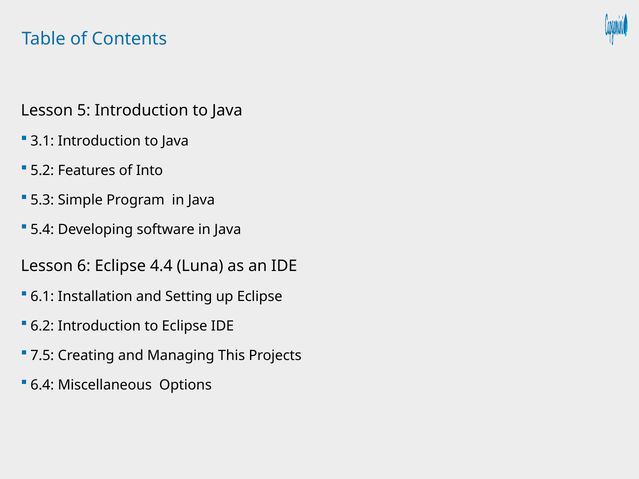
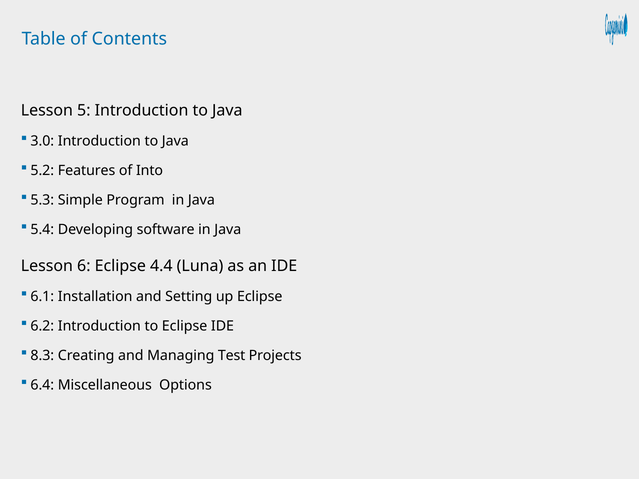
3.1: 3.1 -> 3.0 (42, 141)
7.5: 7.5 -> 8.3 (42, 356)
This: This -> Test (232, 356)
